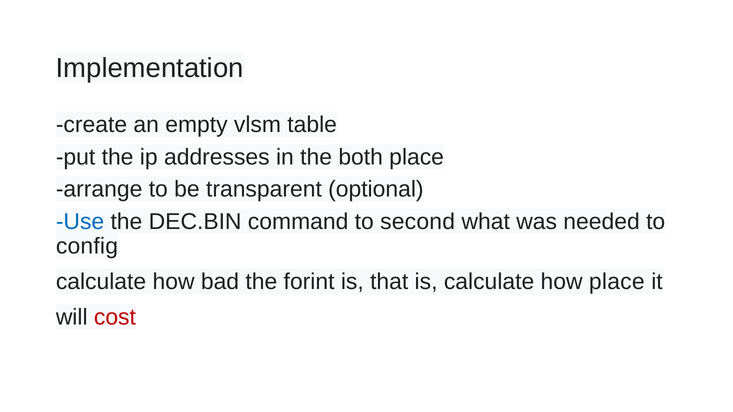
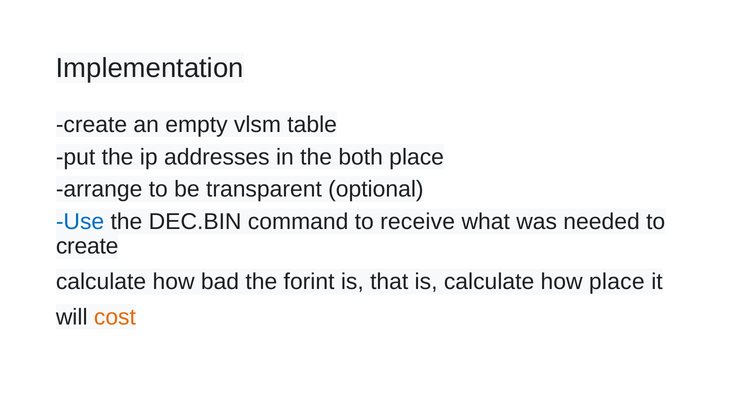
second: second -> receive (418, 222)
config: config -> create (87, 247)
cost colour: red -> orange (115, 317)
